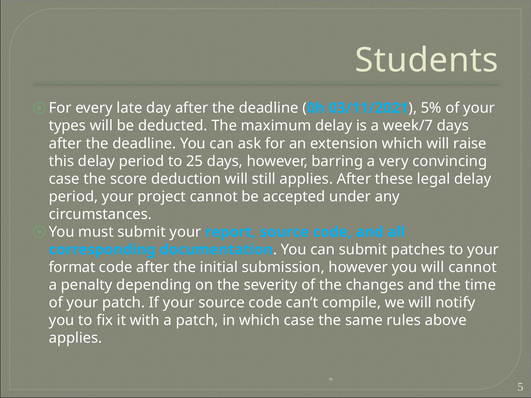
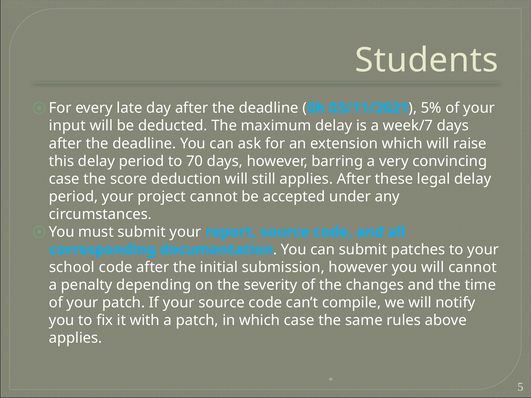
types: types -> input (67, 126)
25: 25 -> 70 (195, 161)
format: format -> school (72, 268)
